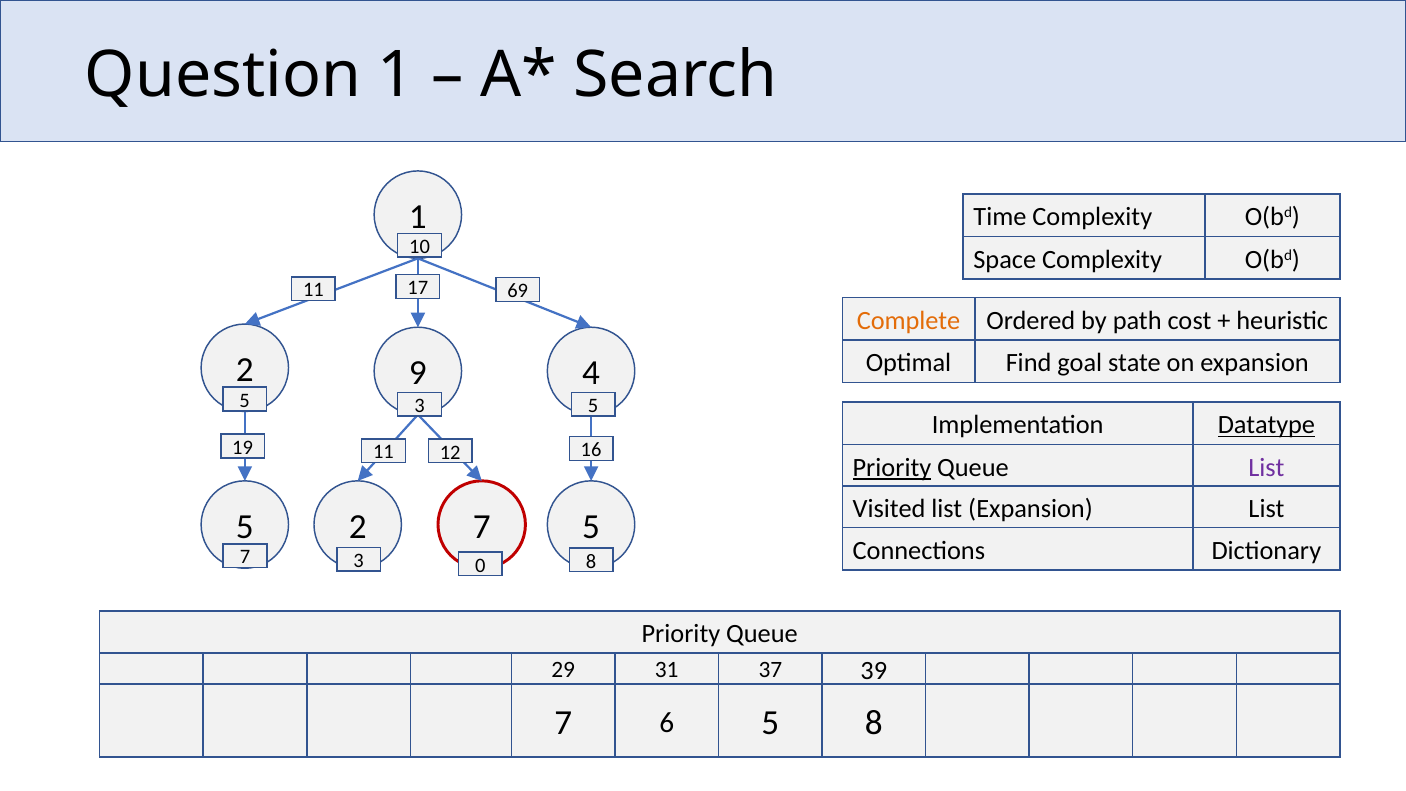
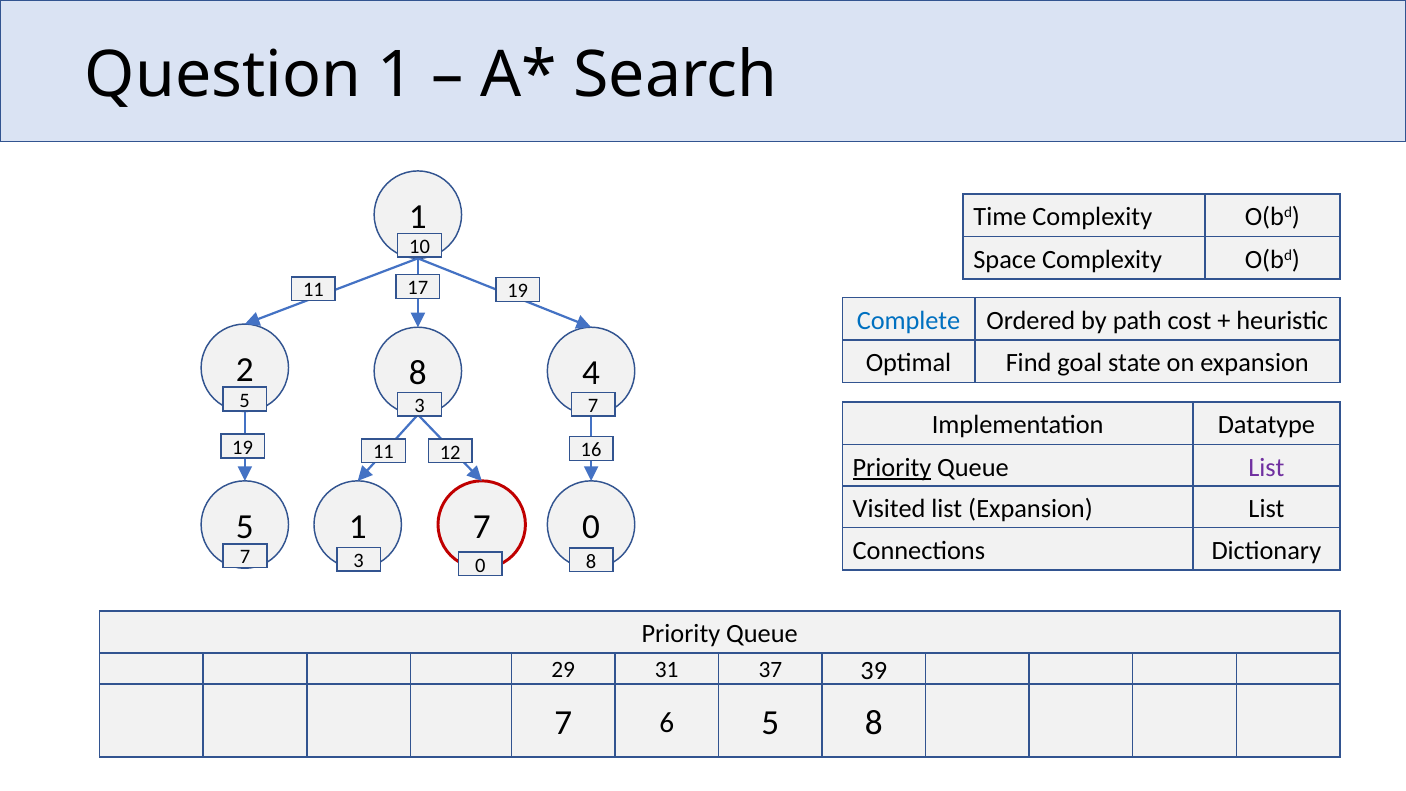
17 69: 69 -> 19 (518, 291)
Complete colour: orange -> blue (909, 321)
9: 9 -> 8 (418, 373)
5 3 5: 5 -> 7 (593, 406)
Datatype underline: present -> none (1266, 425)
2: 2 -> 1 (358, 527)
5: 5 -> 0 (591, 527)
